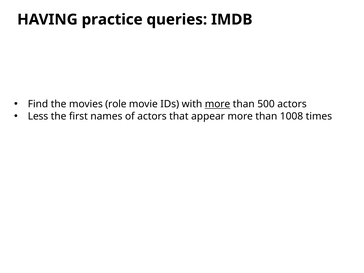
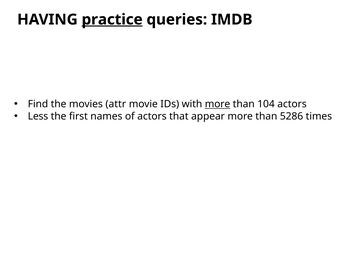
practice underline: none -> present (112, 20)
role: role -> attr (116, 104)
500: 500 -> 104 (266, 104)
1008: 1008 -> 5286 (292, 116)
